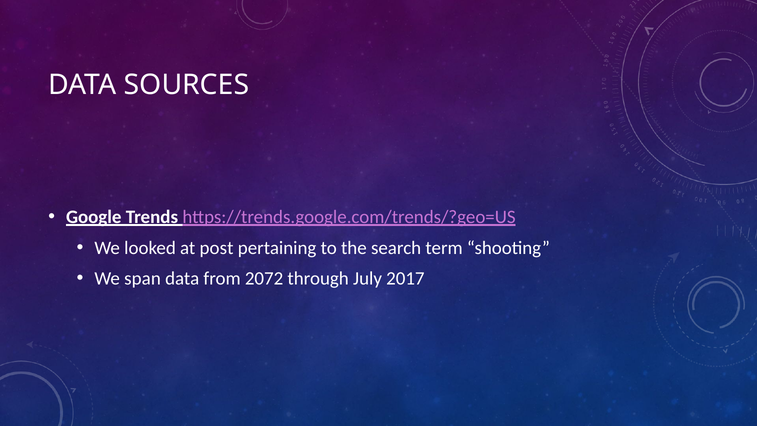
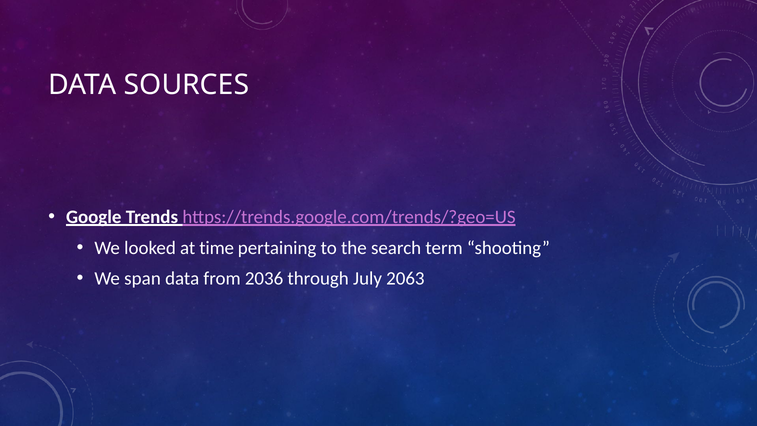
post: post -> time (217, 248)
2072: 2072 -> 2036 (264, 278)
2017: 2017 -> 2063 (405, 278)
